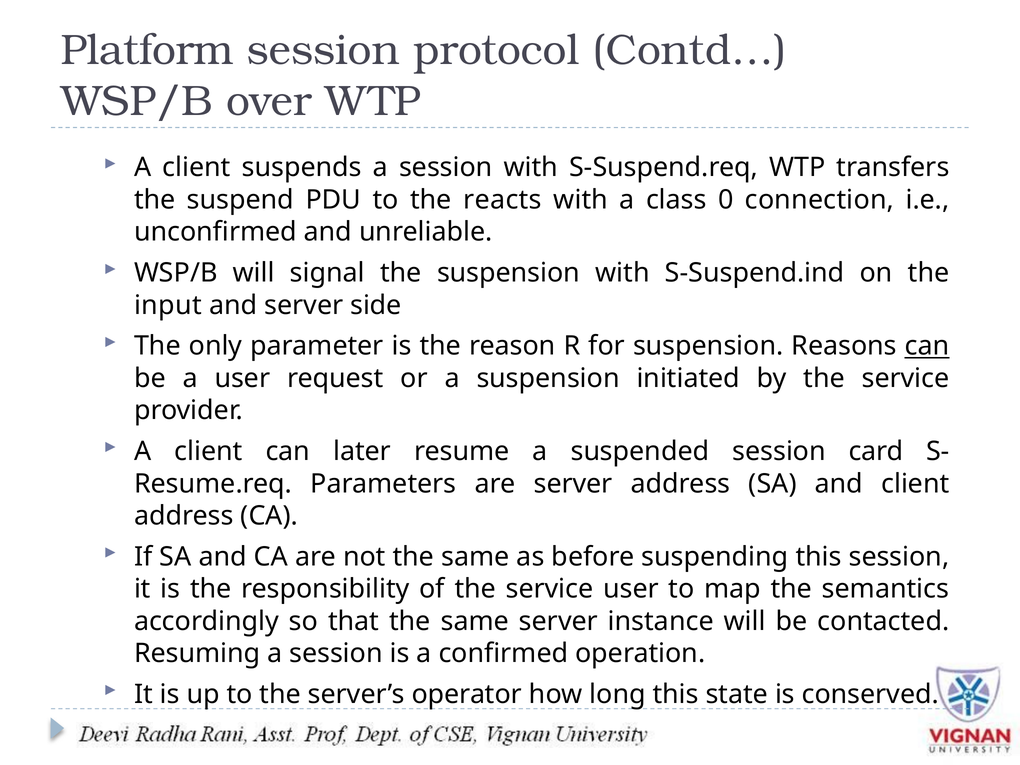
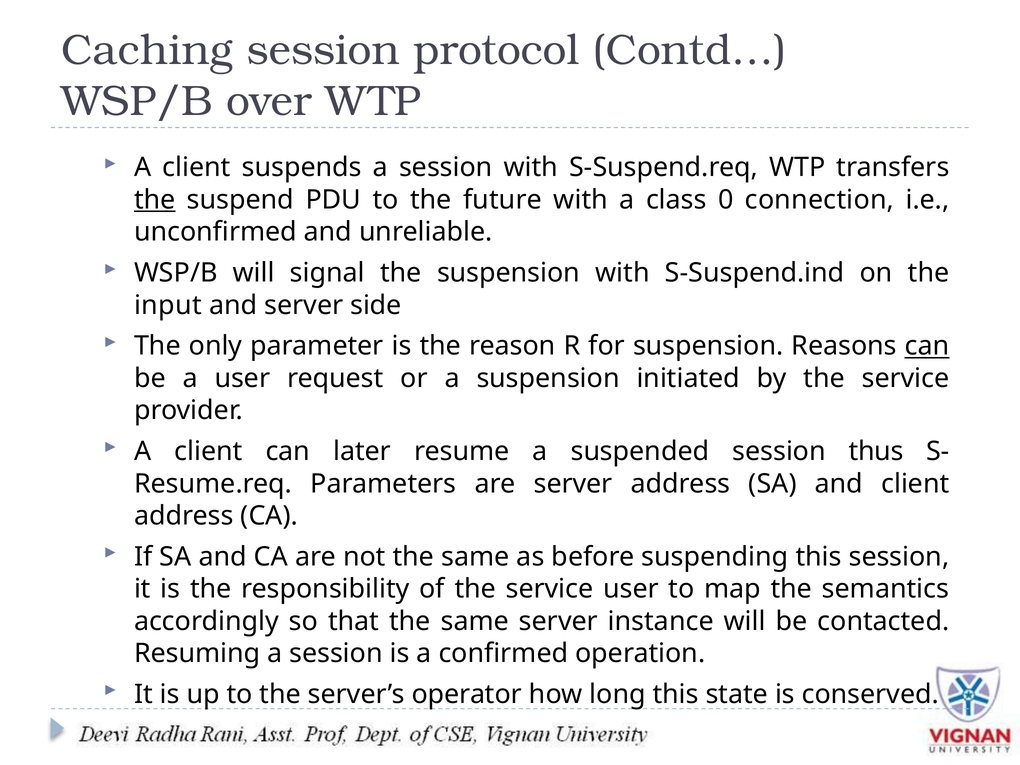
Platform: Platform -> Caching (147, 50)
the underline: none -> present (155, 200)
reacts: reacts -> future (503, 200)
card: card -> thus (876, 451)
